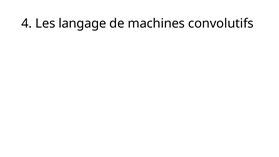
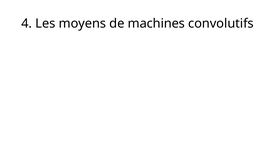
langage: langage -> moyens (82, 23)
